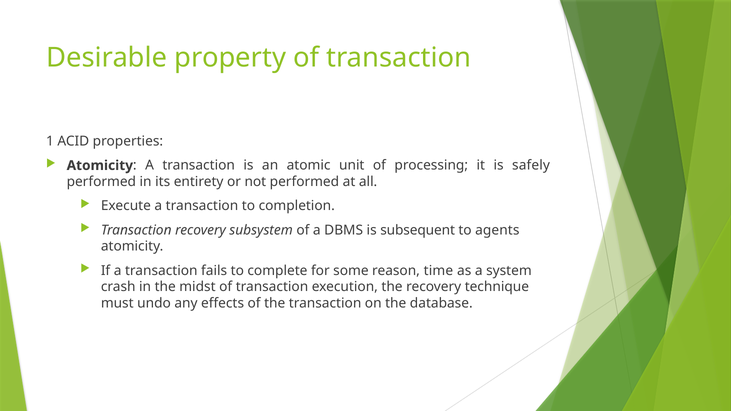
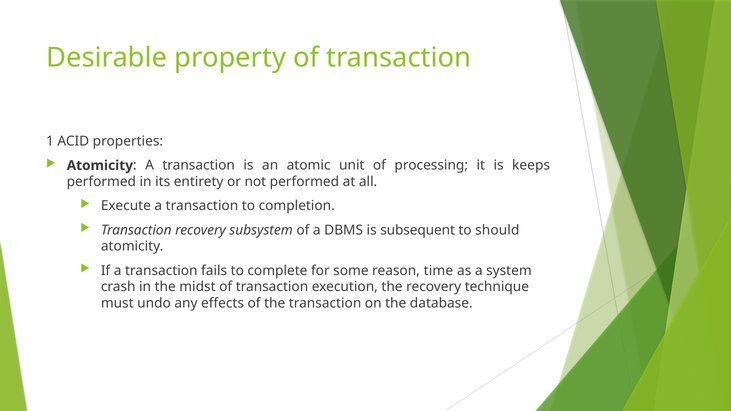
safely: safely -> keeps (531, 166)
agents: agents -> should (497, 230)
